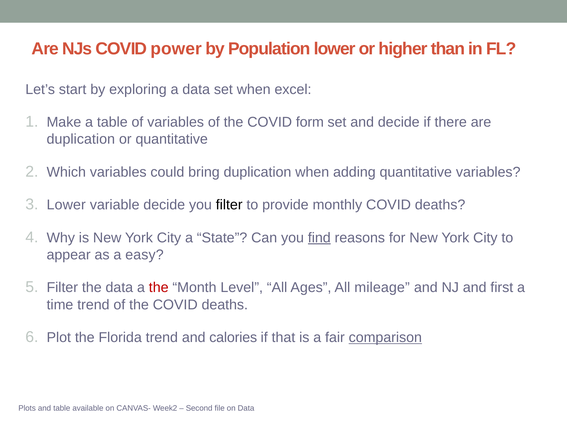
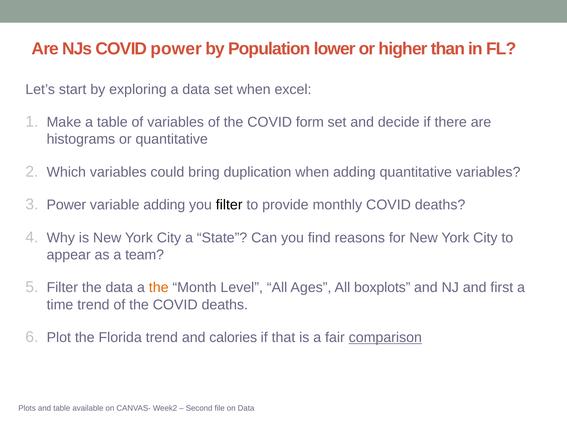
duplication: duplication -> histograms (81, 139)
Lower: Lower -> Power (66, 205)
variable decide: decide -> adding (164, 205)
find underline: present -> none (319, 237)
easy: easy -> team (145, 254)
the colour: red -> orange (159, 287)
mileage: mileage -> boxplots (382, 287)
